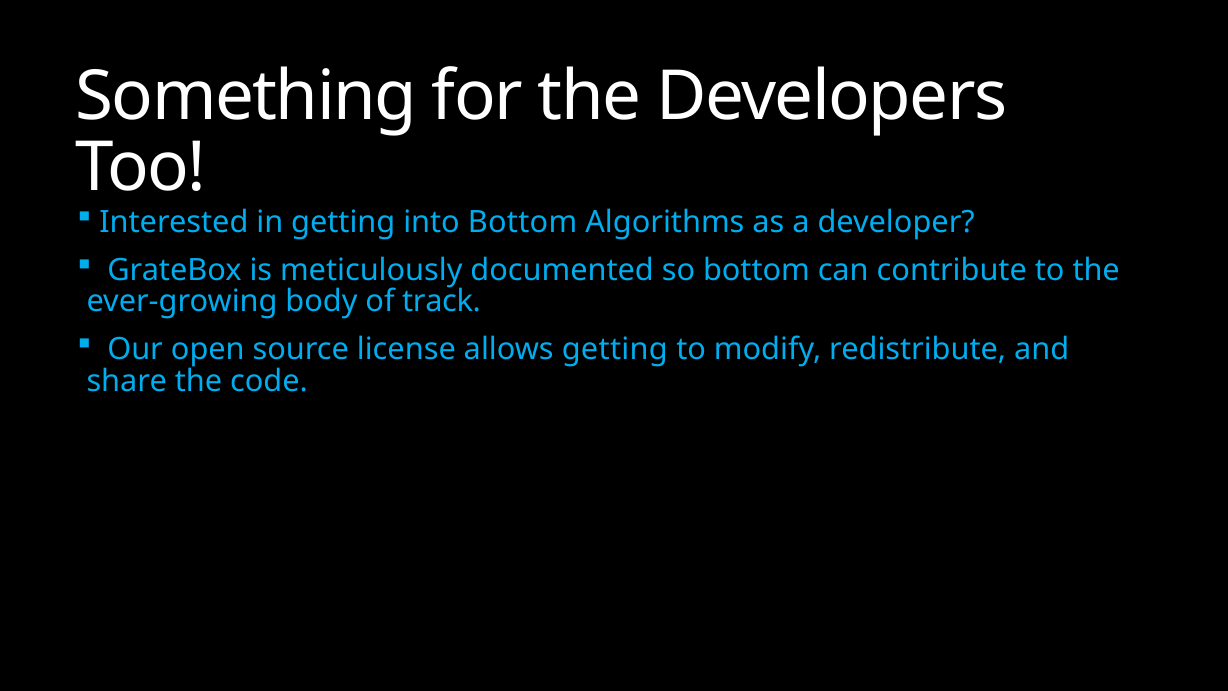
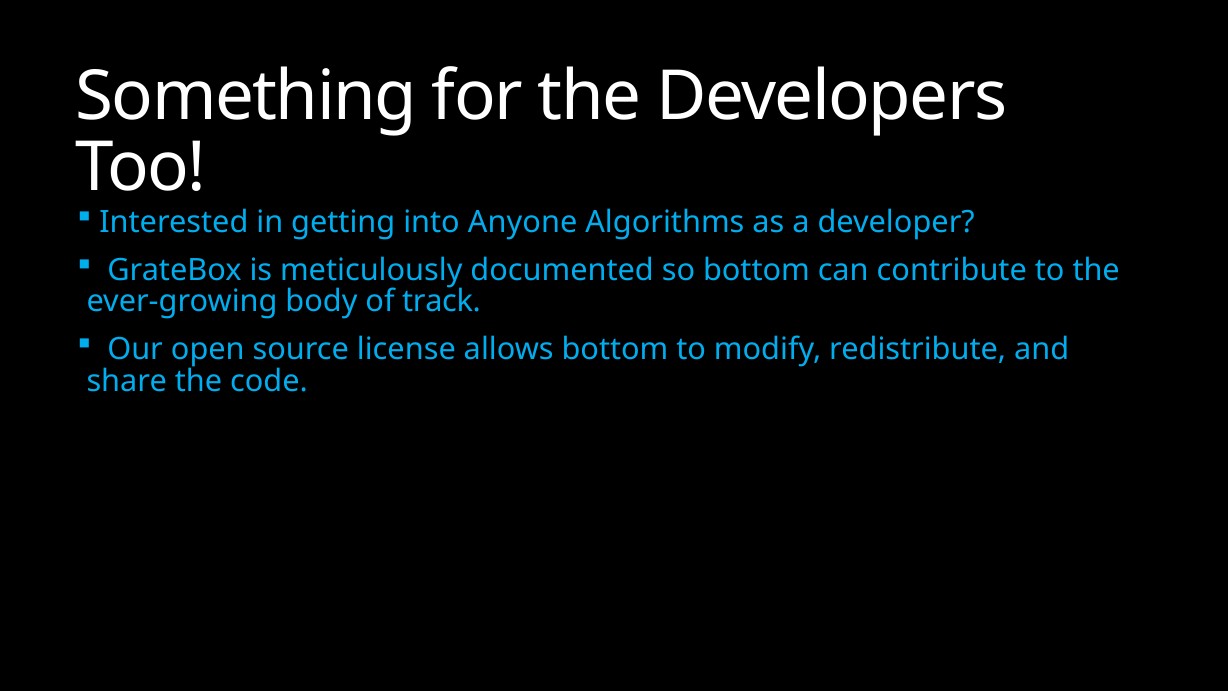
into Bottom: Bottom -> Anyone (523, 222)
allows getting: getting -> bottom (615, 349)
